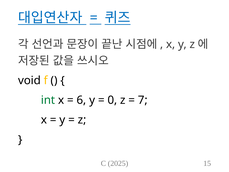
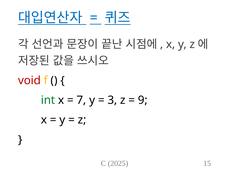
void colour: black -> red (29, 80)
6: 6 -> 7 (81, 100)
0: 0 -> 3 (112, 100)
7: 7 -> 9 (143, 100)
